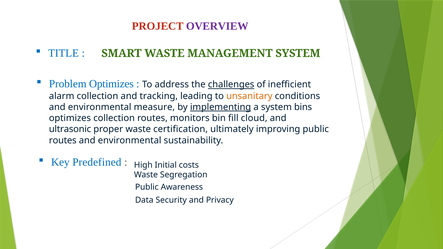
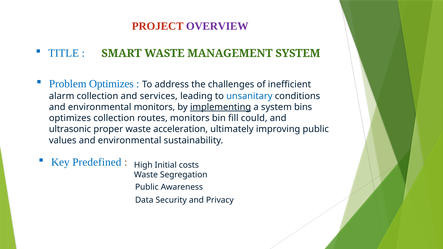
challenges underline: present -> none (231, 85)
tracking: tracking -> services (159, 96)
unsanitary colour: orange -> blue (249, 96)
environmental measure: measure -> monitors (154, 107)
cloud: cloud -> could (254, 118)
certification: certification -> acceleration (181, 129)
routes: routes -> values (63, 140)
